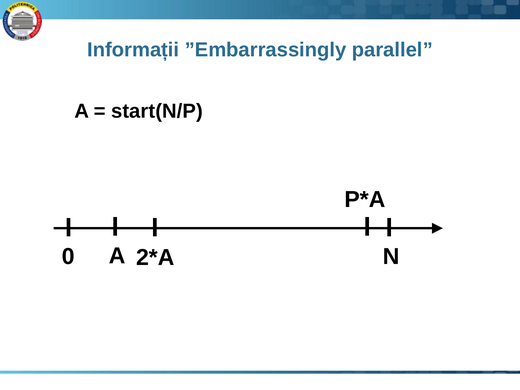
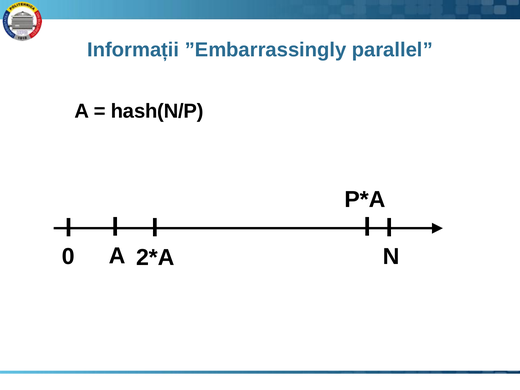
start(N/P: start(N/P -> hash(N/P (157, 111)
